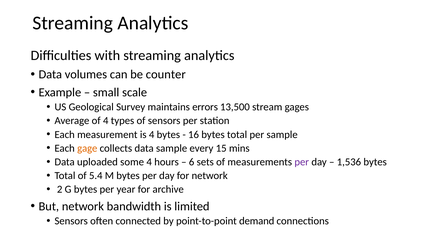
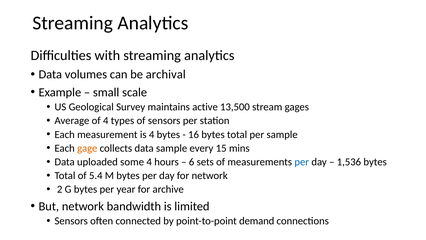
counter: counter -> archival (166, 74)
errors: errors -> active (205, 107)
per colour: purple -> blue (302, 162)
